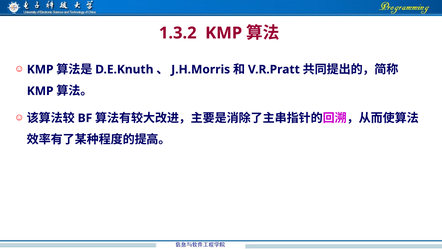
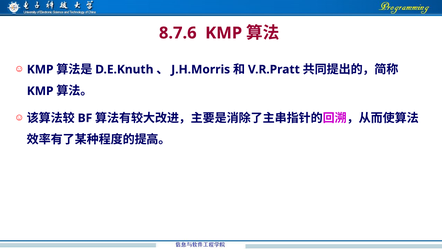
1.3.2: 1.3.2 -> 8.7.6 (178, 33)
